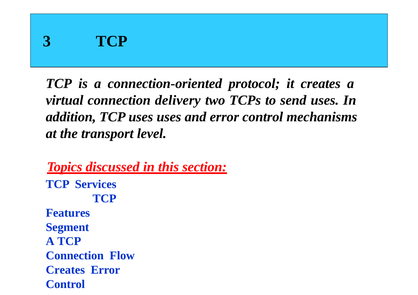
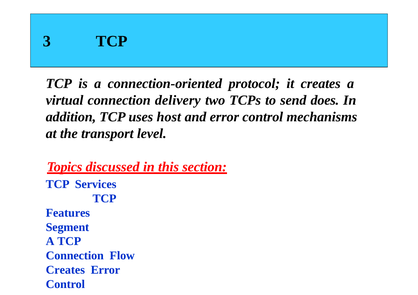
send uses: uses -> does (325, 101)
uses uses: uses -> host (169, 117)
